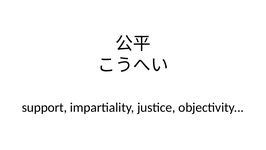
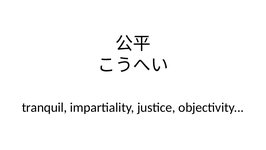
support: support -> tranquil (44, 107)
